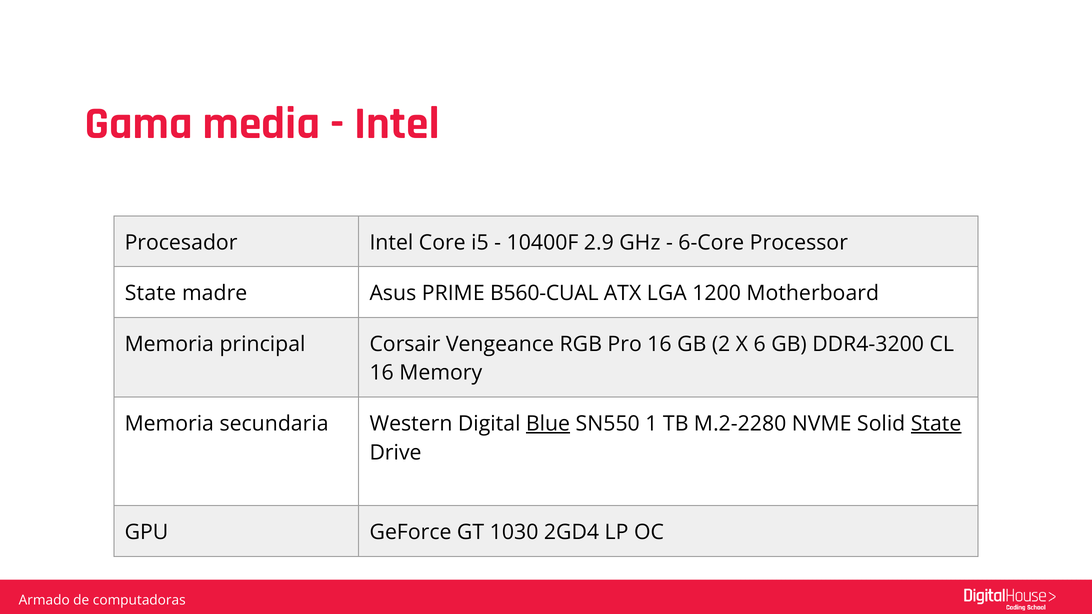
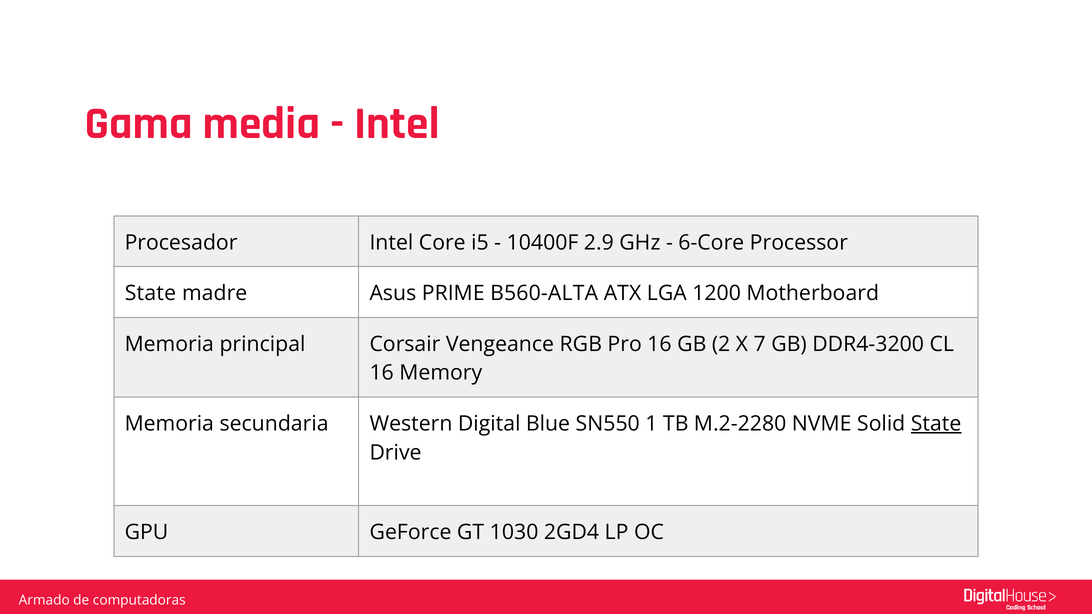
B560-CUAL: B560-CUAL -> B560-ALTA (544, 293)
6: 6 -> 7 (760, 344)
Blue underline: present -> none (548, 424)
